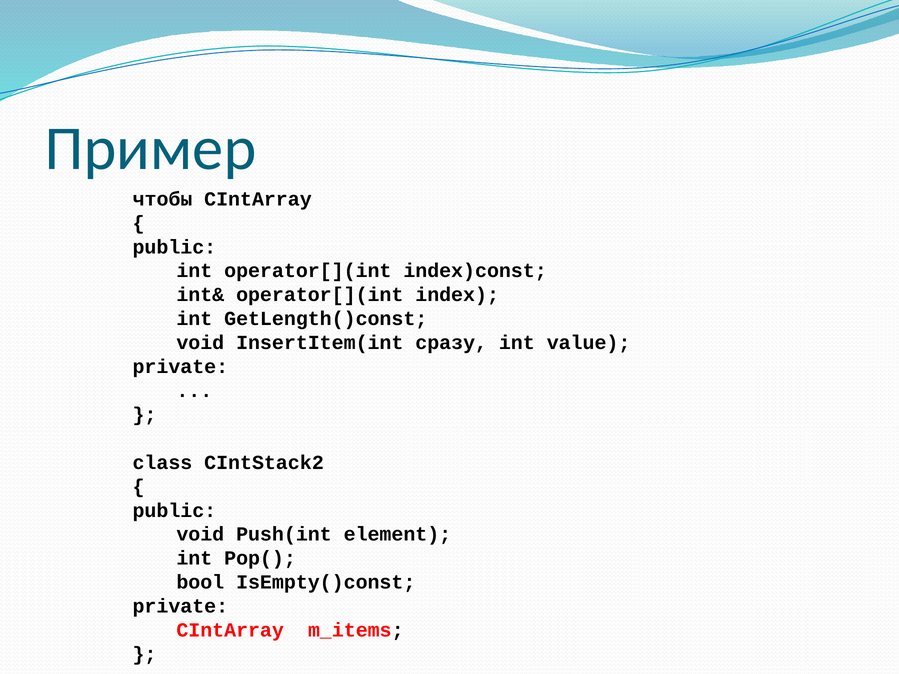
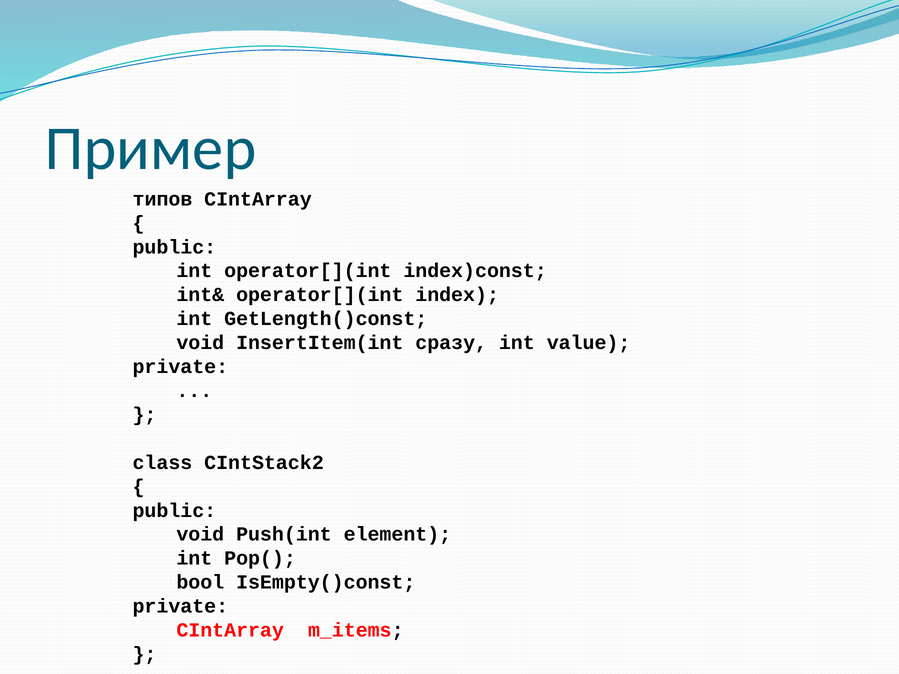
чтобы: чтобы -> типов (162, 199)
